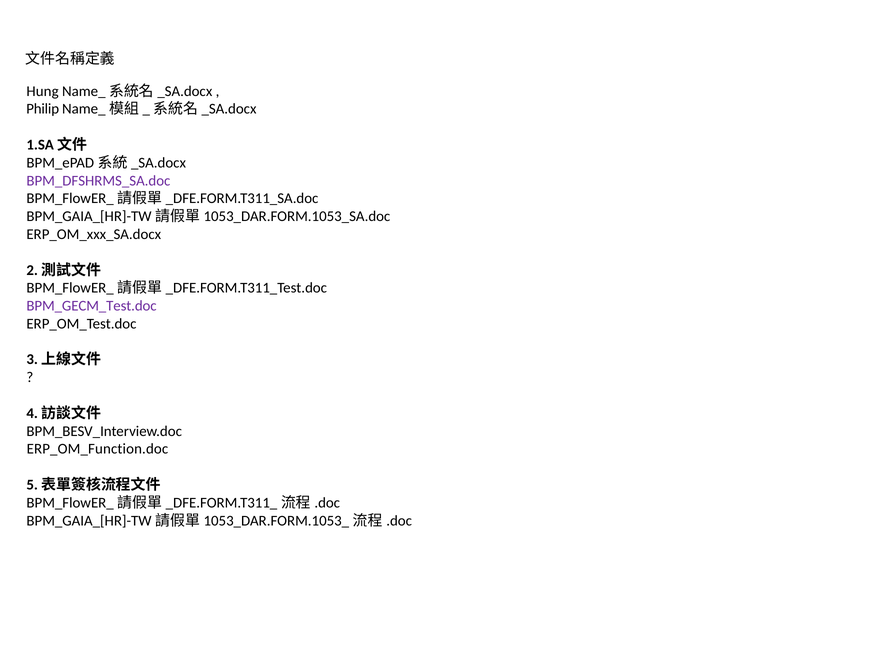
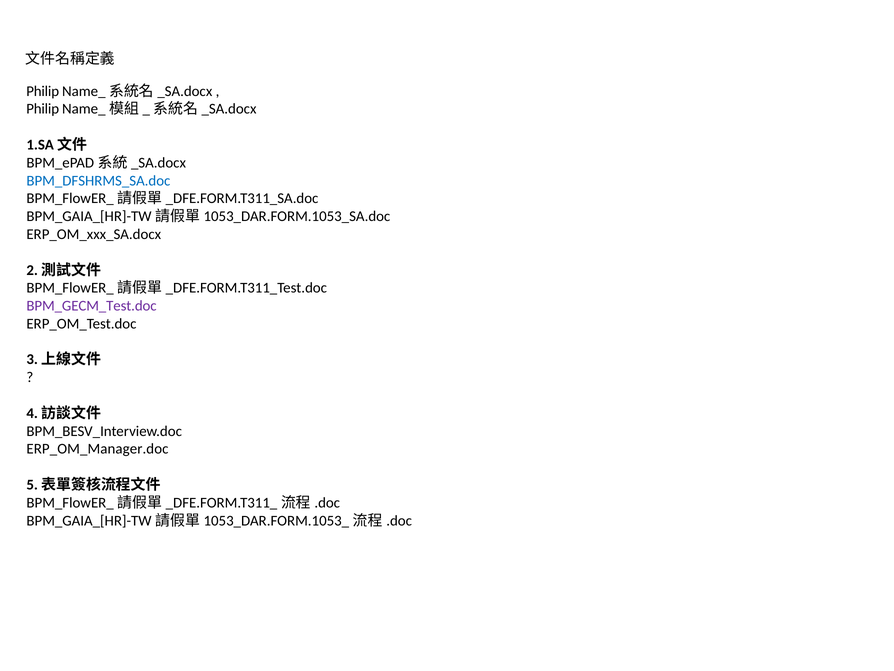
Hung: Hung -> Philip (43, 91)
BPM_DFSHRMS_SA.doc colour: purple -> blue (98, 181)
ERP_OM_Function.doc: ERP_OM_Function.doc -> ERP_OM_Manager.doc (97, 449)
